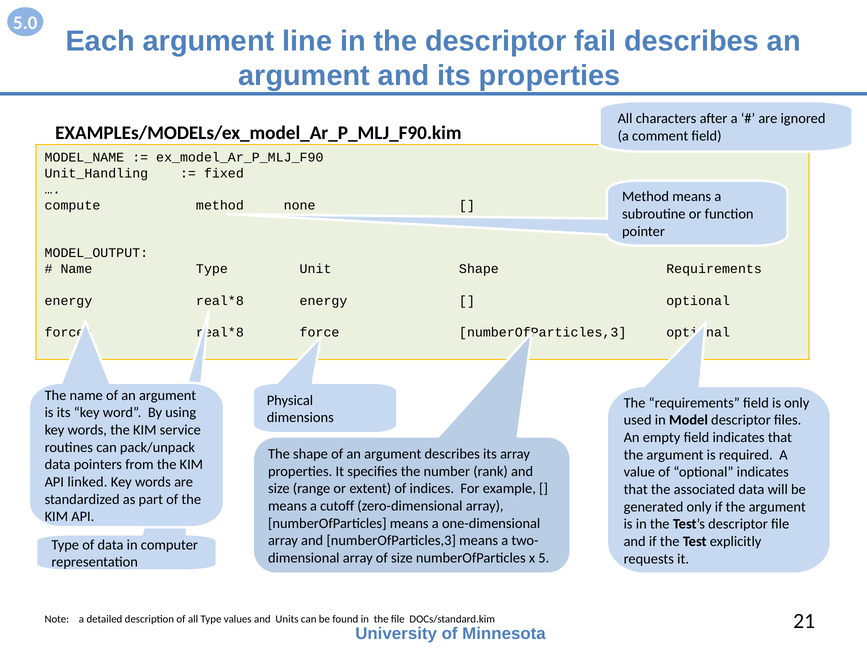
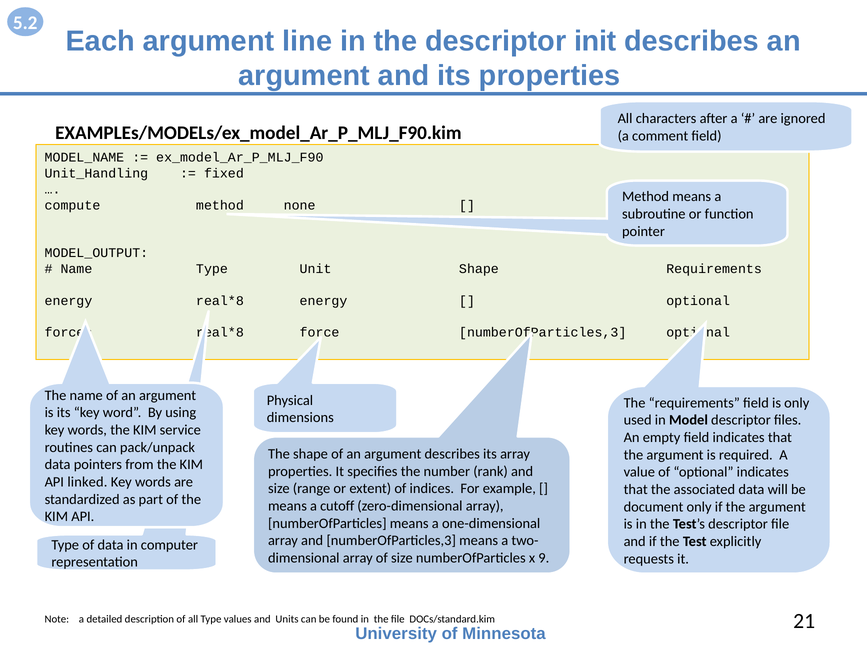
5.0: 5.0 -> 5.2 (25, 23)
fail: fail -> init (595, 41)
generated: generated -> document (654, 507)
5: 5 -> 9 (544, 558)
